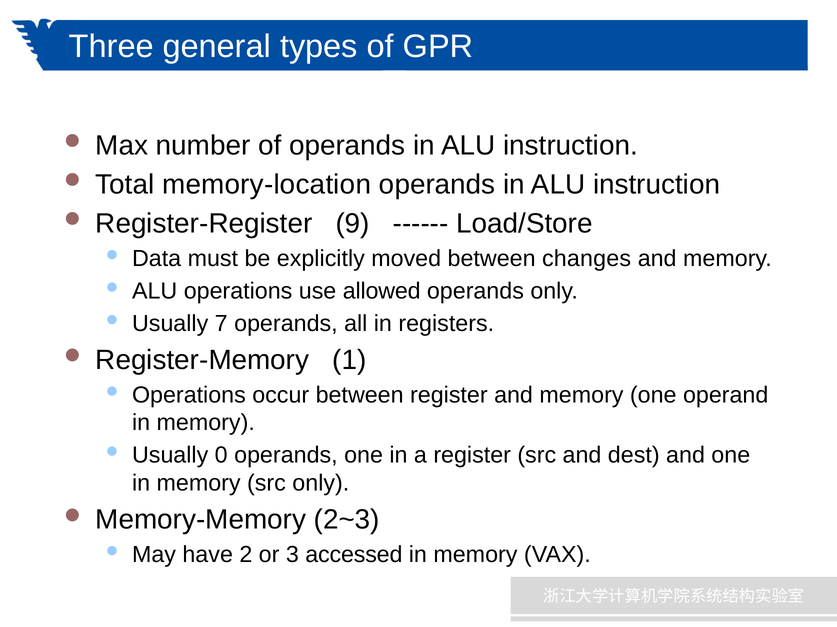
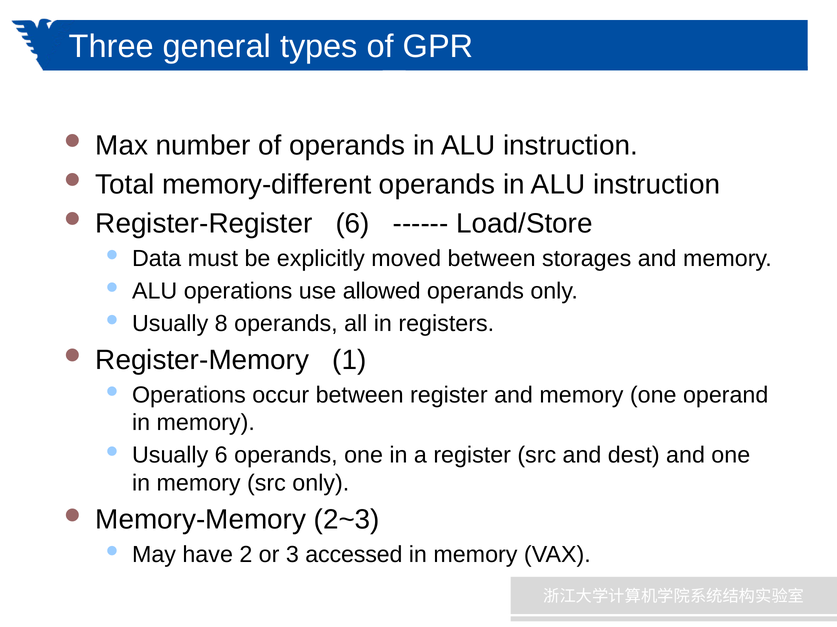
memory-location: memory-location -> memory-different (267, 185)
Register-Register 9: 9 -> 6 (353, 224)
changes: changes -> storages (587, 259)
7: 7 -> 8 (221, 324)
Usually 0: 0 -> 6 (221, 456)
